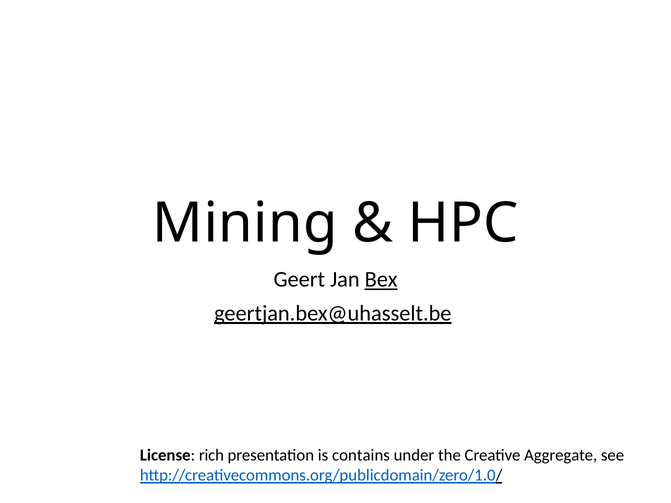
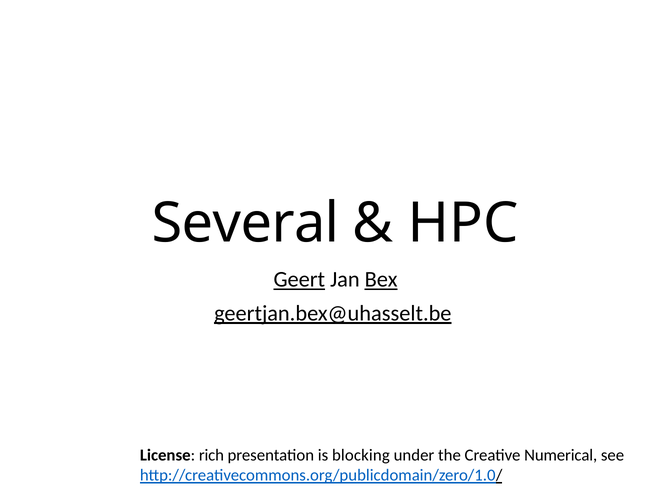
Mining: Mining -> Several (245, 224)
Geert underline: none -> present (299, 280)
contains: contains -> blocking (361, 456)
Aggregate: Aggregate -> Numerical (561, 456)
